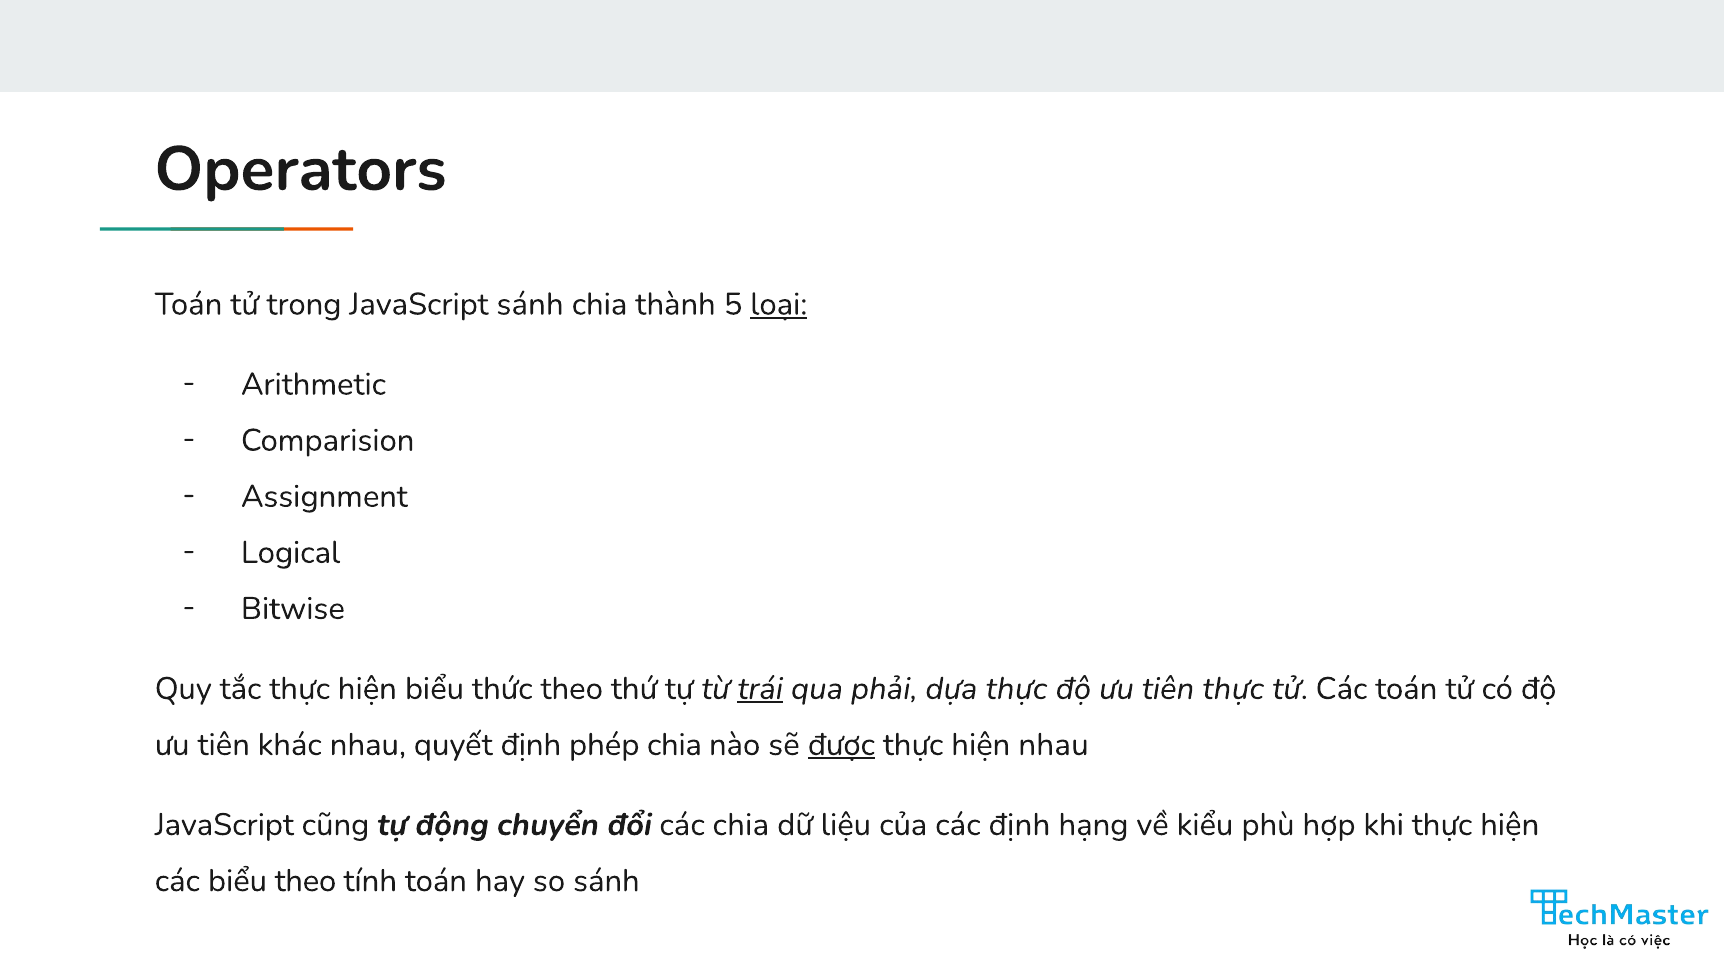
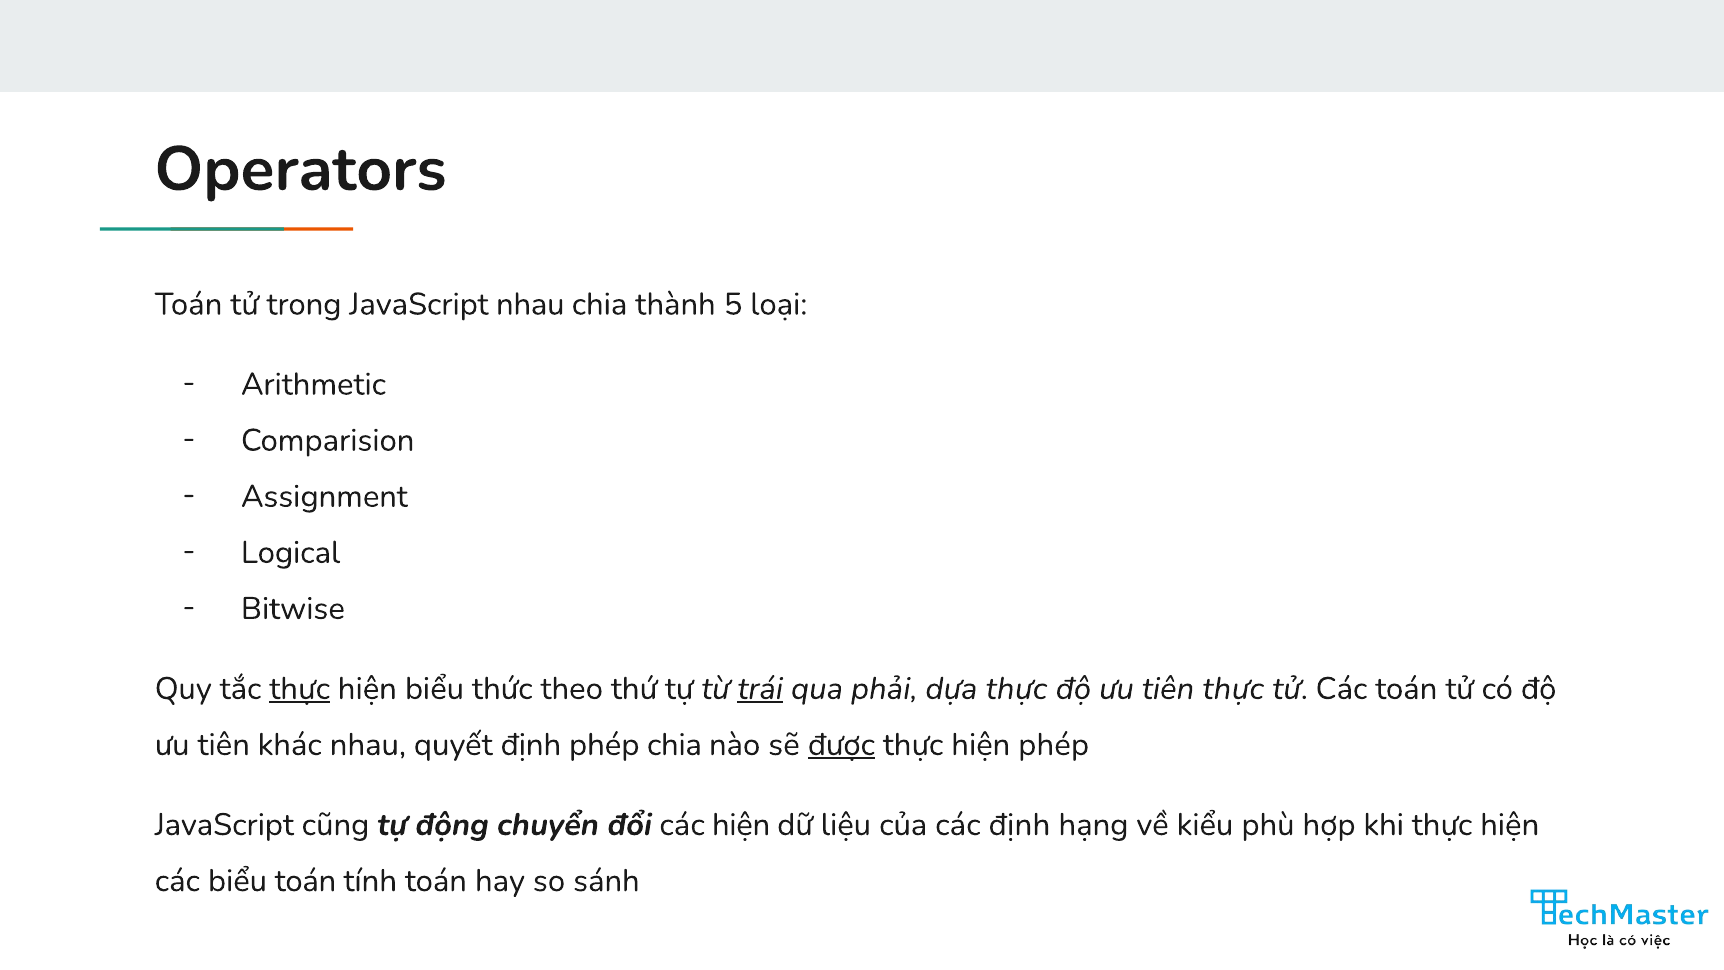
JavaScript sánh: sánh -> nhau (530, 304)
loại underline: present -> none (779, 304)
thực underline: none -> present (300, 688)
hiện nhau: nhau -> phép (1054, 745)
các chia: chia -> hiện (741, 825)
biểu theo: theo -> toán (305, 881)
